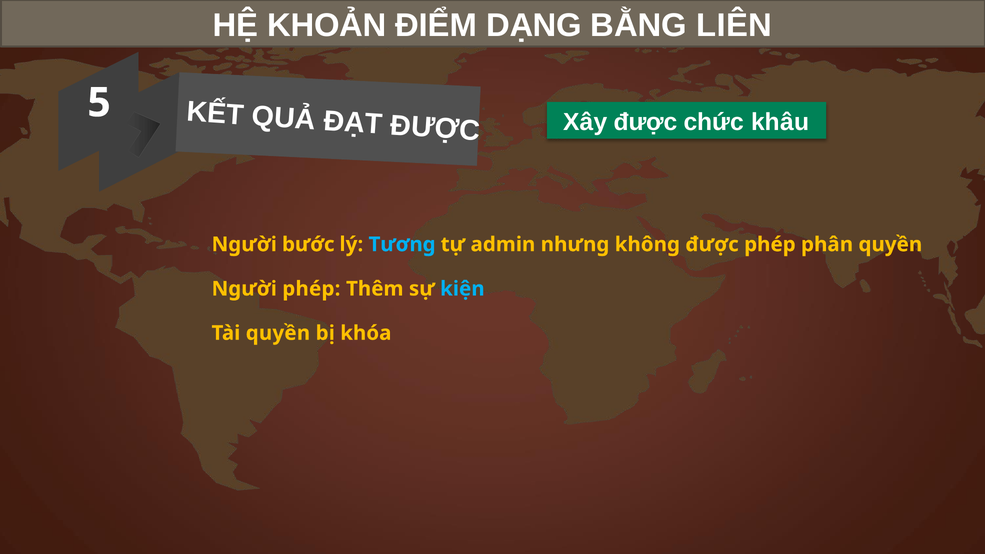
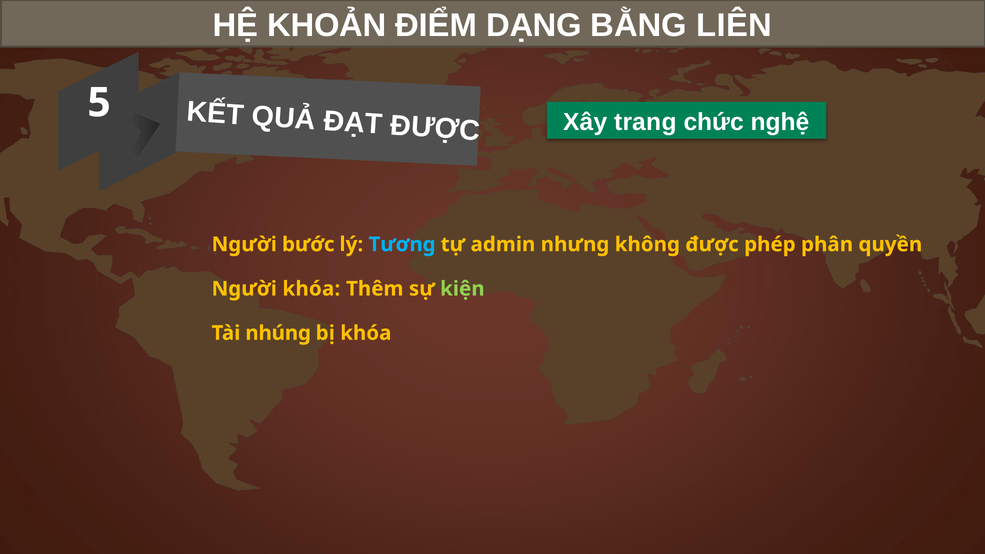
Xây được: được -> trang (645, 122)
khâu: khâu -> nghệ (780, 122)
Người phép: phép -> khóa (311, 289)
kiện colour: light blue -> light green (462, 289)
Tài quyền: quyền -> nhúng (278, 333)
